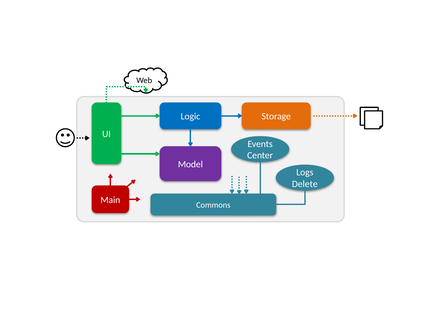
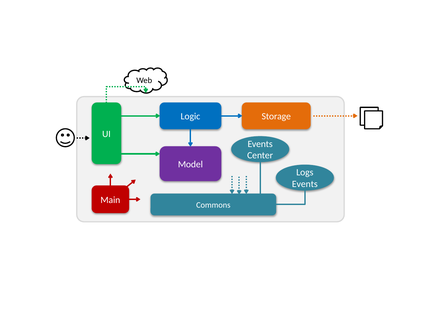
Delete: Delete -> Events (305, 184)
